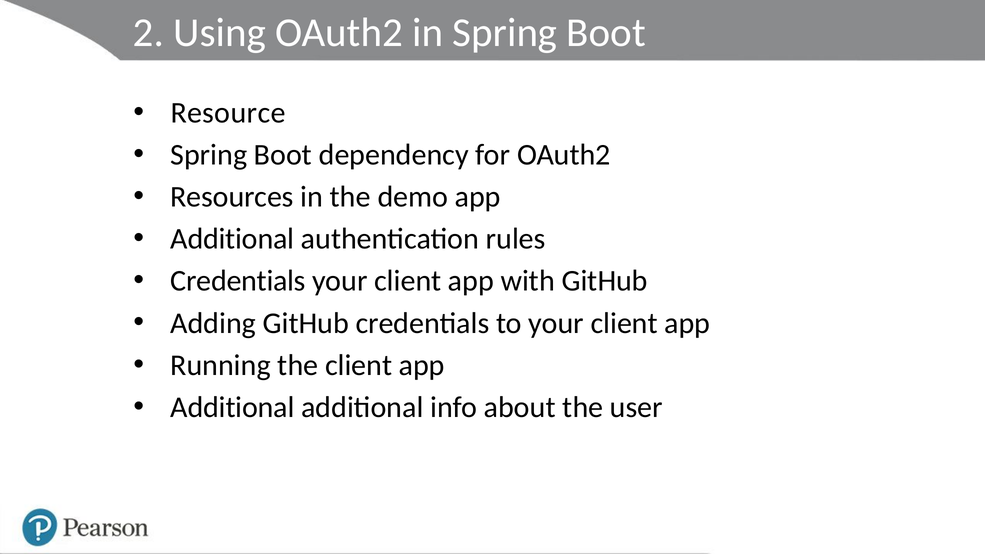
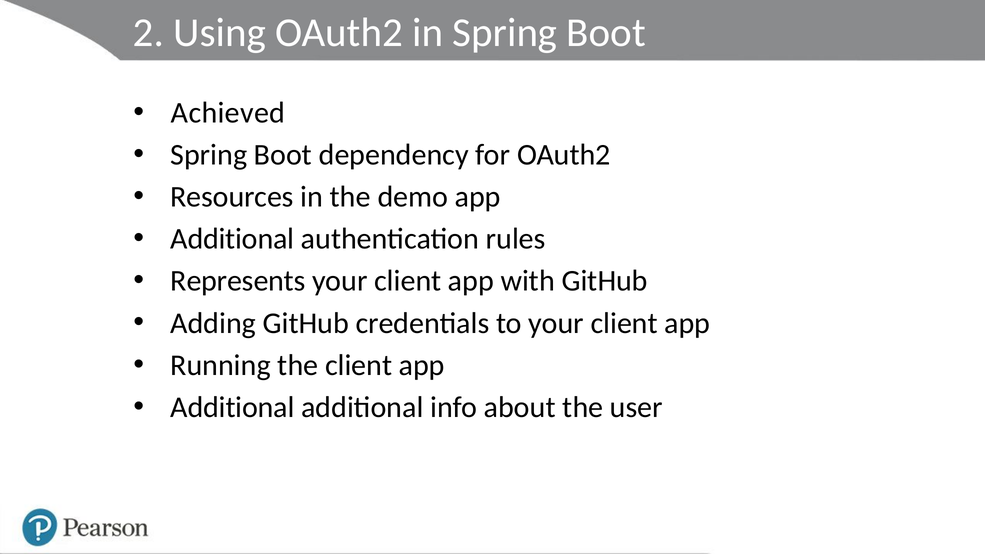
Resource: Resource -> Achieved (228, 113)
Credentials: Credentials -> Represents (238, 281)
